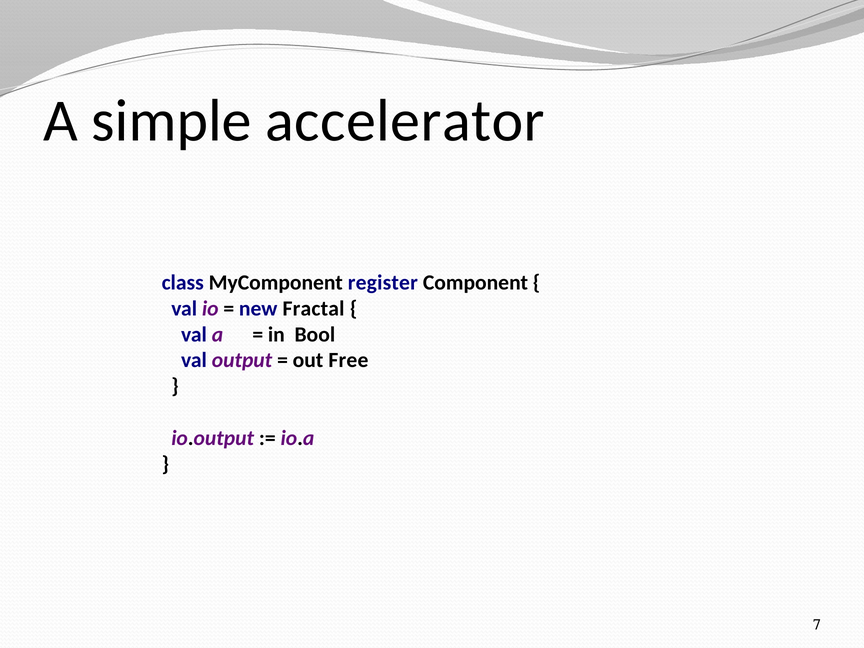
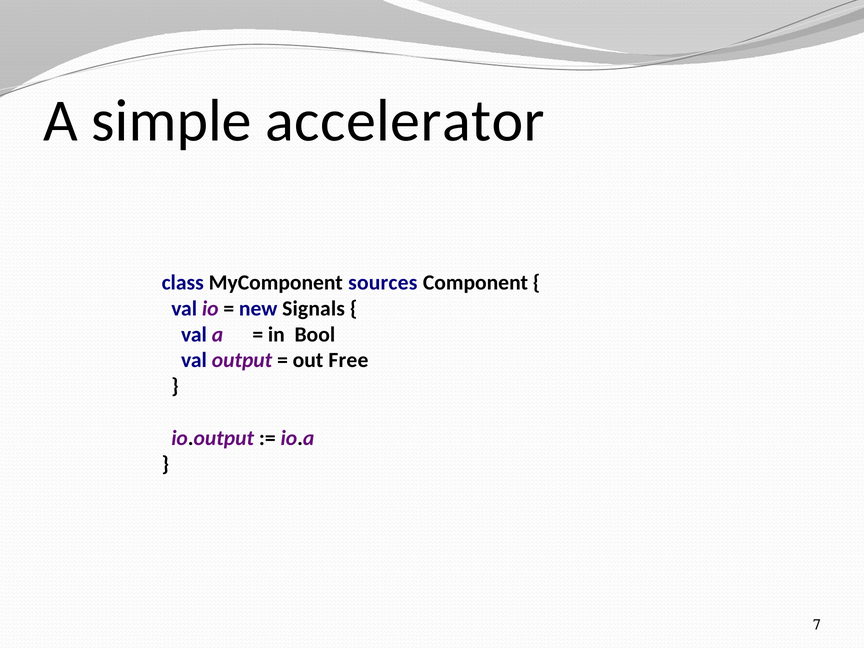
register: register -> sources (383, 283)
Fractal: Fractal -> Signals (314, 309)
